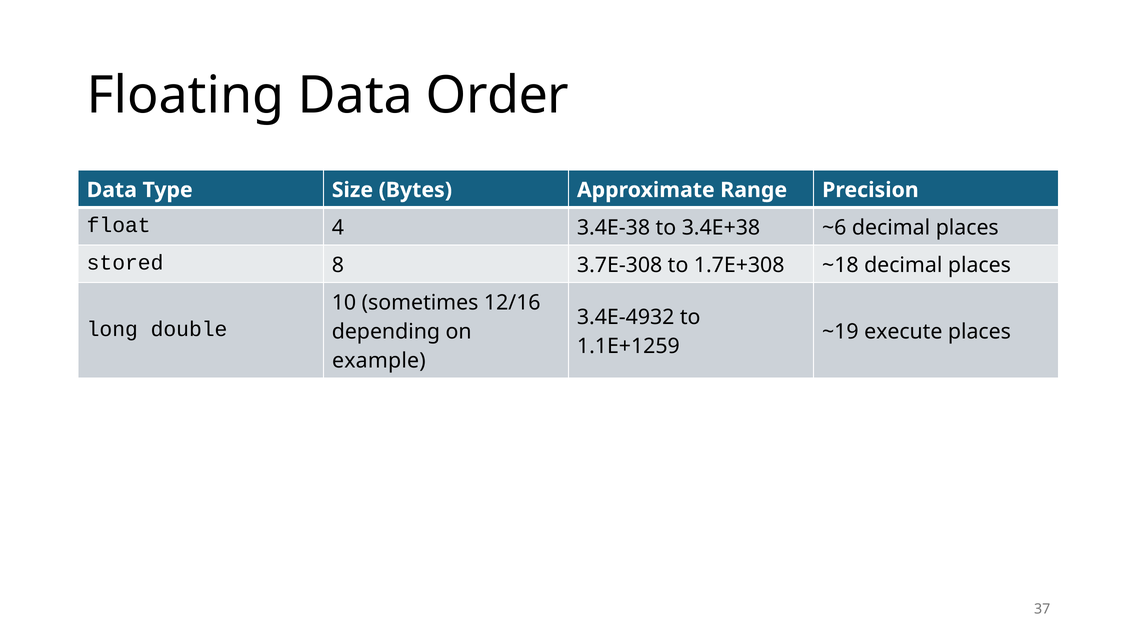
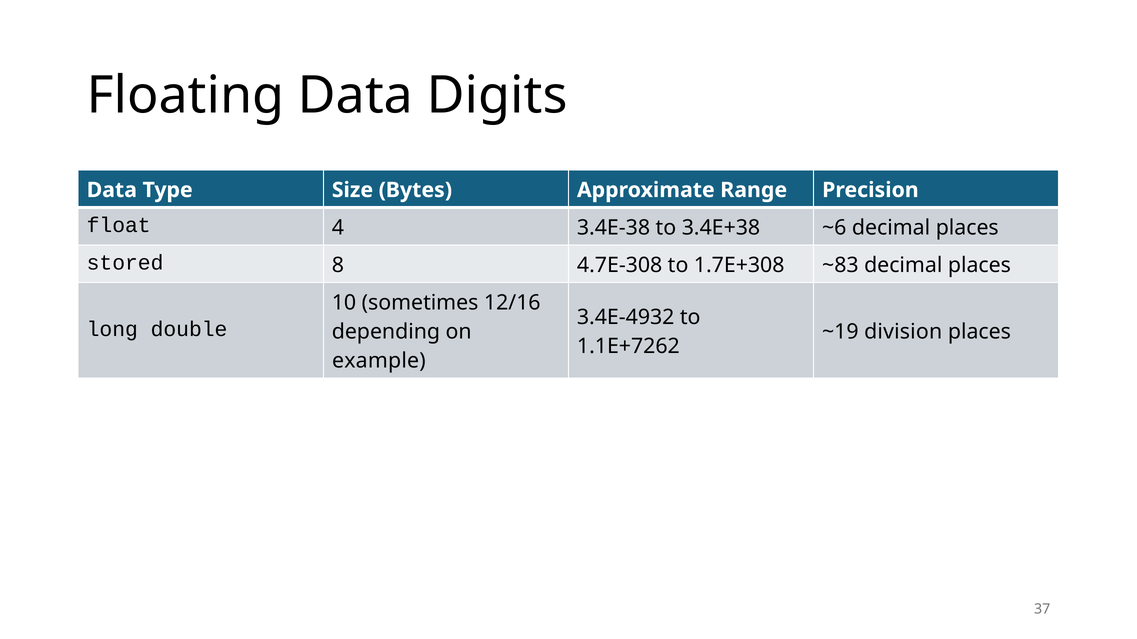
Order: Order -> Digits (497, 96)
3.7E-308: 3.7E-308 -> 4.7E-308 (620, 265)
~18: ~18 -> ~83 (840, 265)
execute: execute -> division (903, 332)
1.1E+1259: 1.1E+1259 -> 1.1E+7262 (628, 346)
